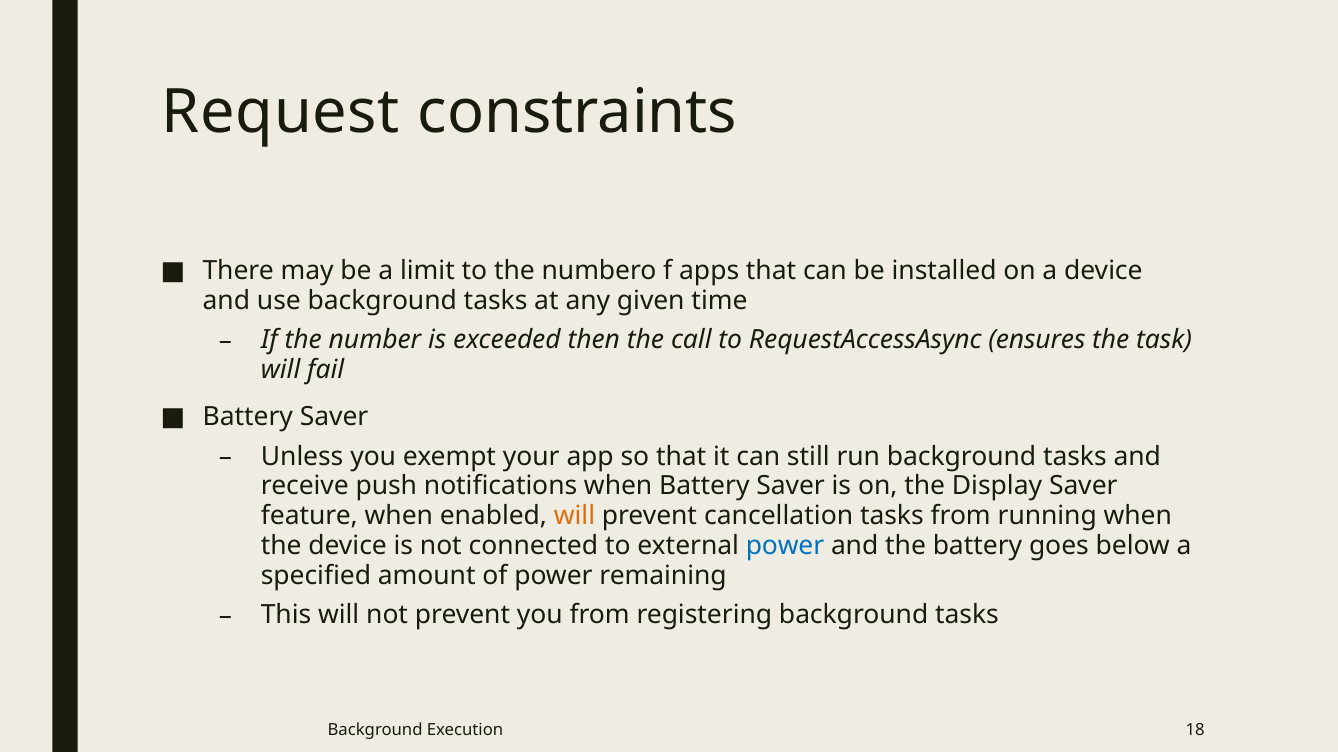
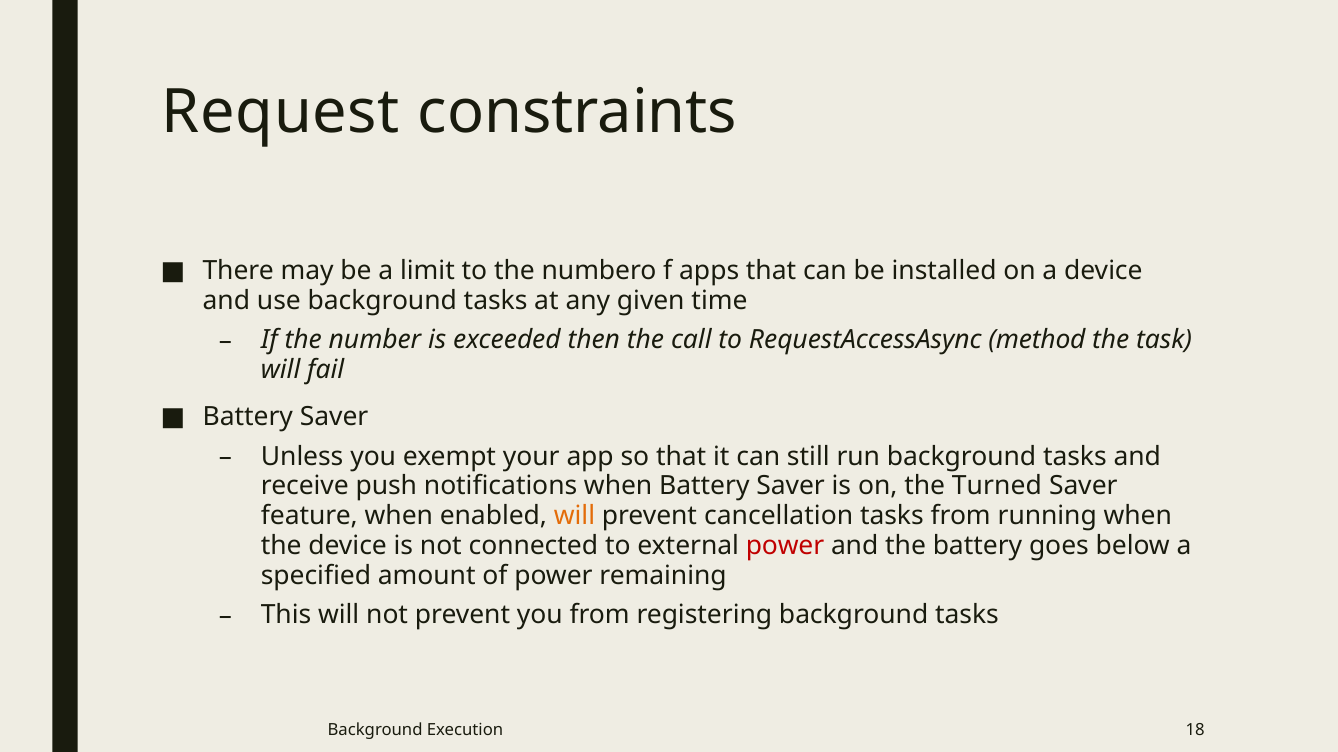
ensures: ensures -> method (1037, 341)
Display: Display -> Turned (997, 487)
power colour: blue -> red (785, 546)
